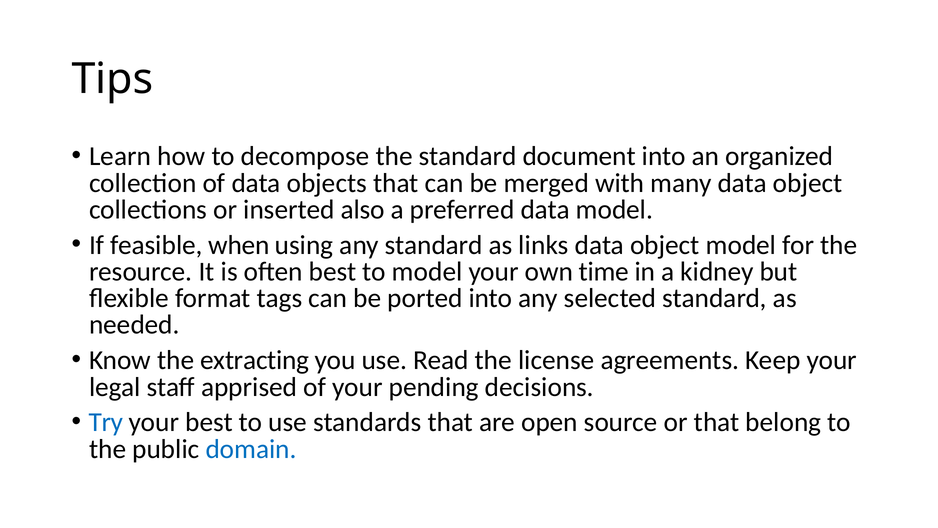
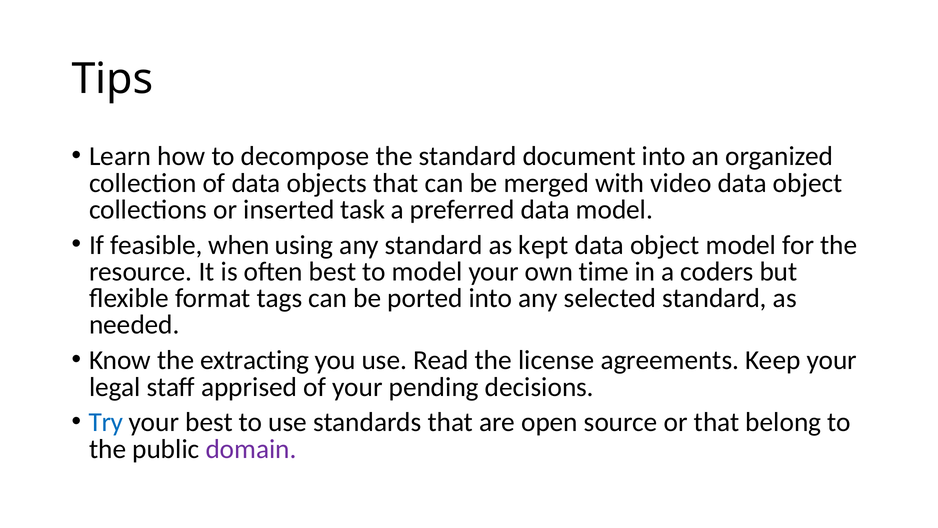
many: many -> video (681, 183)
also: also -> task (363, 209)
links: links -> kept (543, 245)
kidney: kidney -> coders (717, 271)
domain colour: blue -> purple (251, 449)
